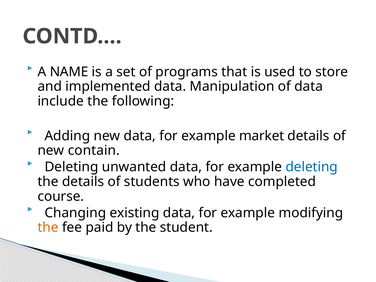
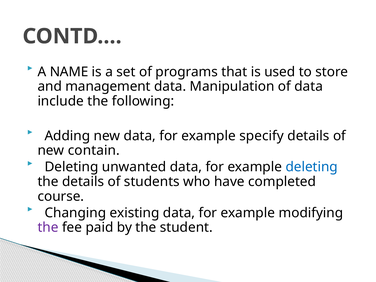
implemented: implemented -> management (108, 87)
market: market -> specify (262, 136)
the colour: orange -> purple (48, 228)
